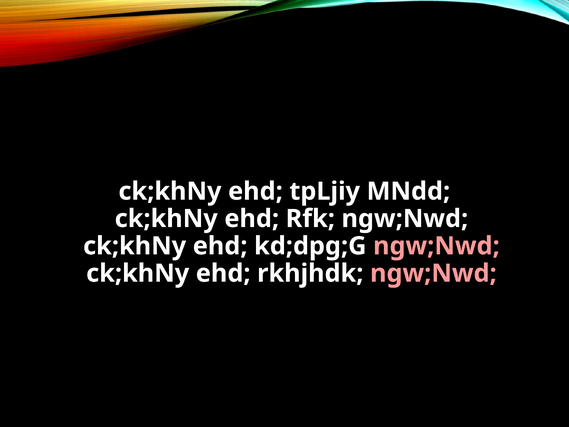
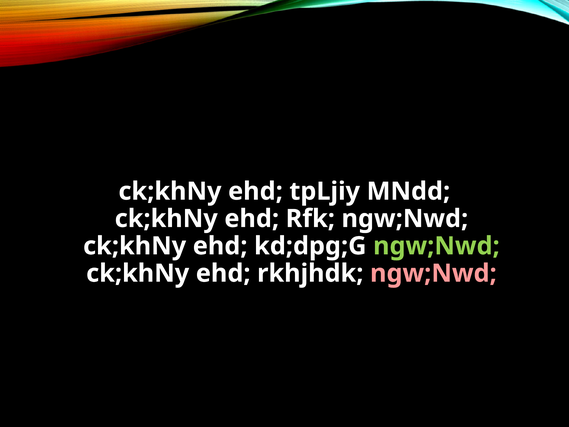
ngw;Nwd colour: pink -> light green (436, 246)
